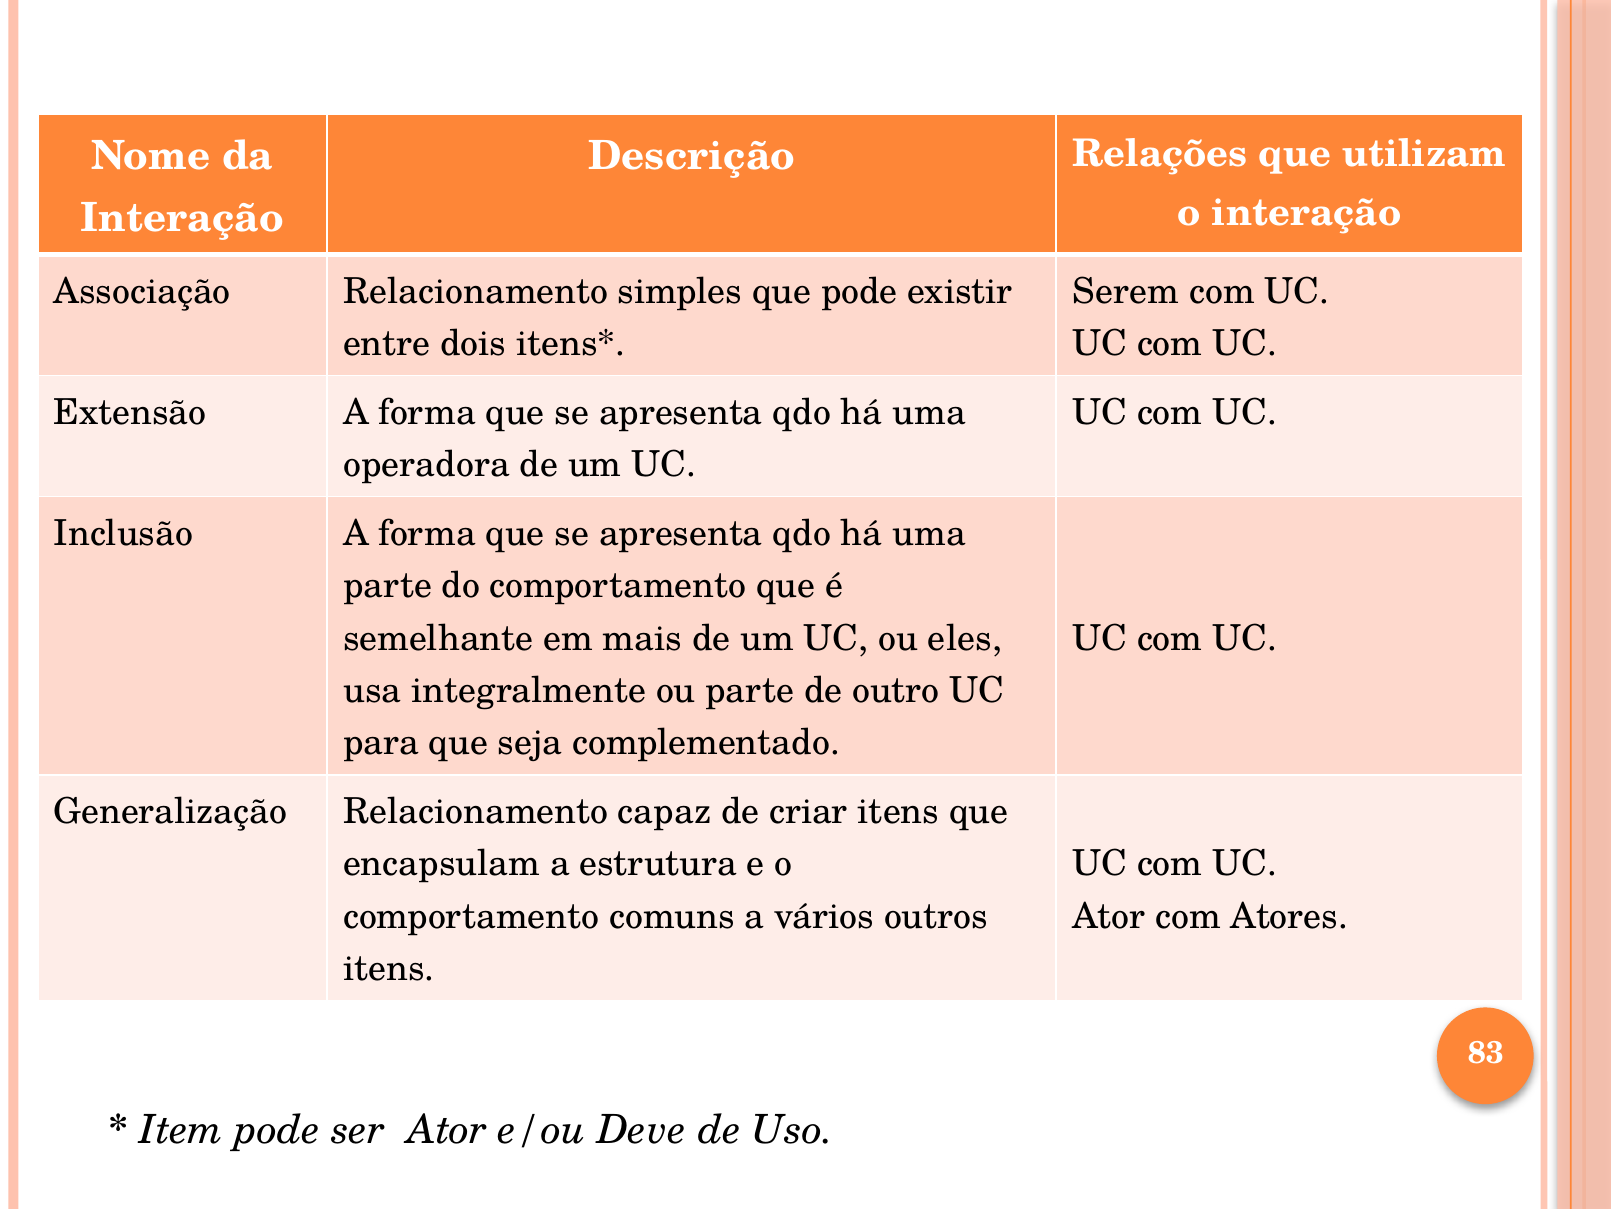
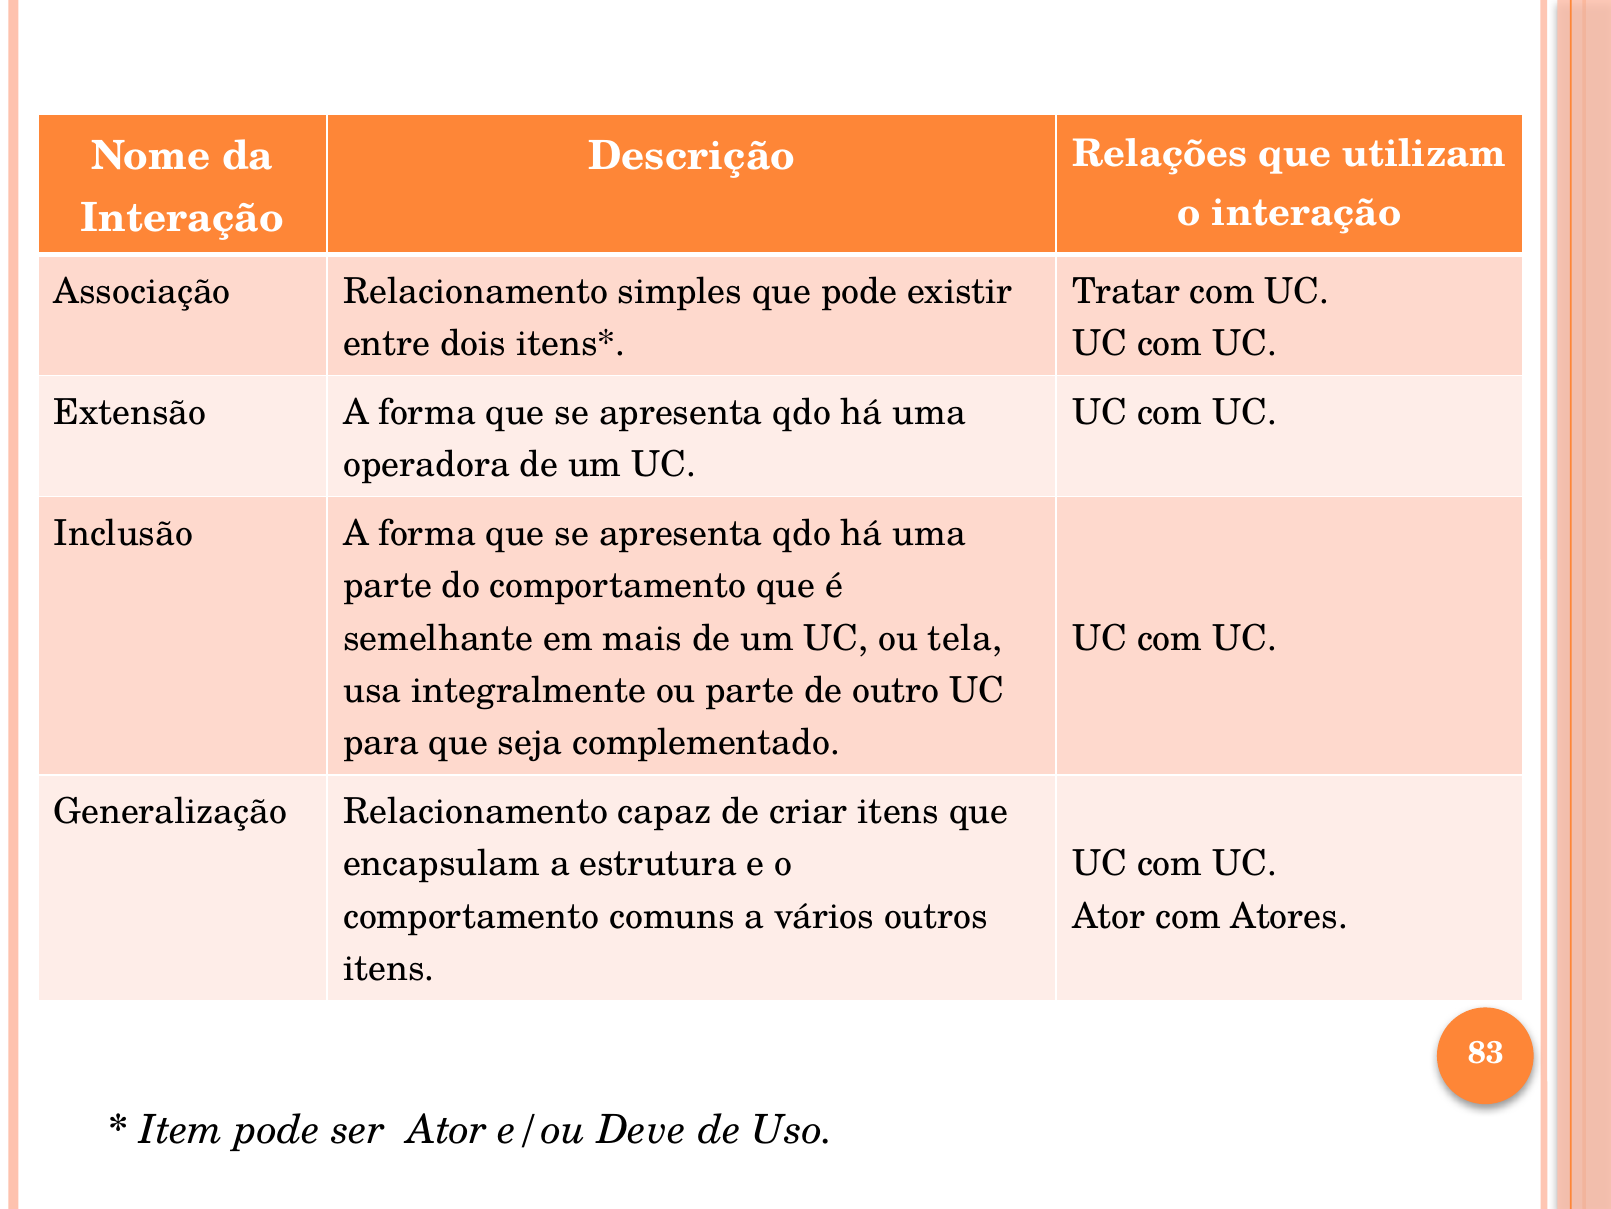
Serem: Serem -> Tratar (1126, 291)
eles: eles -> tela (965, 638)
